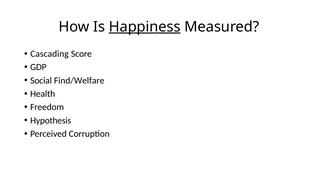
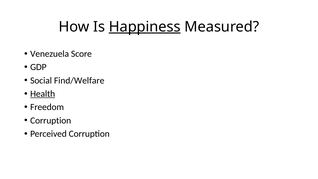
Cascading: Cascading -> Venezuela (50, 54)
Health underline: none -> present (43, 94)
Hypothesis: Hypothesis -> Corruption (51, 120)
